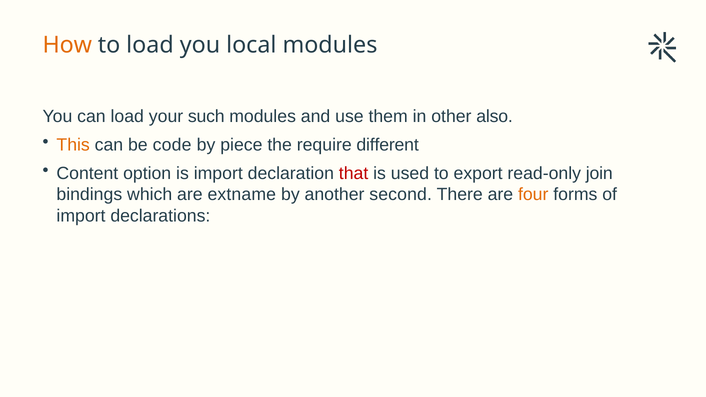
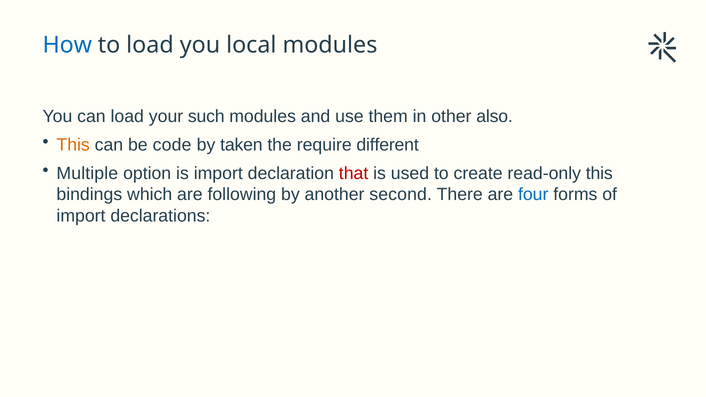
How colour: orange -> blue (67, 45)
piece: piece -> taken (241, 145)
Content: Content -> Multiple (87, 173)
export: export -> create (478, 173)
read-only join: join -> this (599, 173)
extname: extname -> following (242, 195)
four colour: orange -> blue (533, 195)
